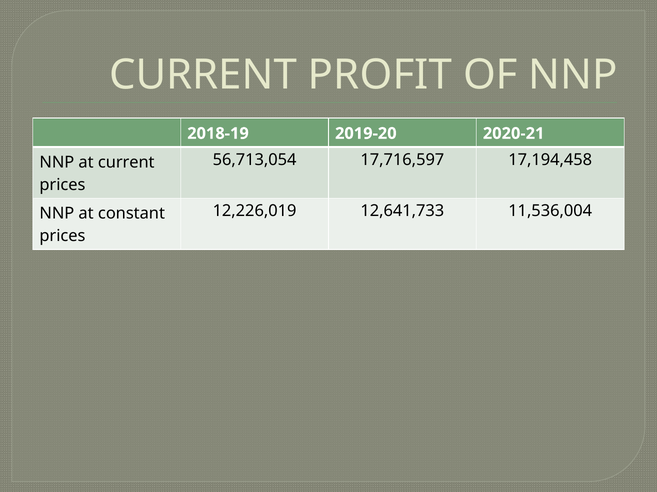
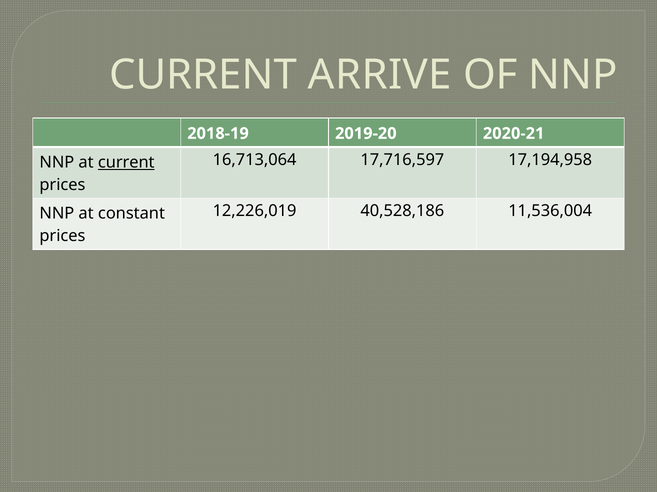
PROFIT: PROFIT -> ARRIVE (380, 75)
56,713,054: 56,713,054 -> 16,713,064 (255, 160)
17,194,458: 17,194,458 -> 17,194,958 (550, 160)
current underline: none -> present (126, 163)
12,641,733: 12,641,733 -> 40,528,186 (402, 211)
